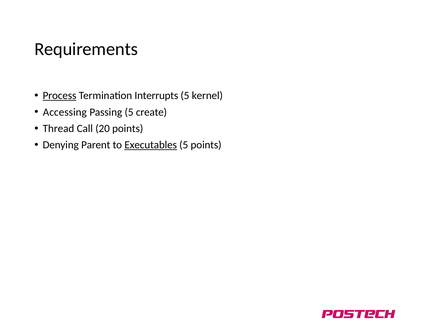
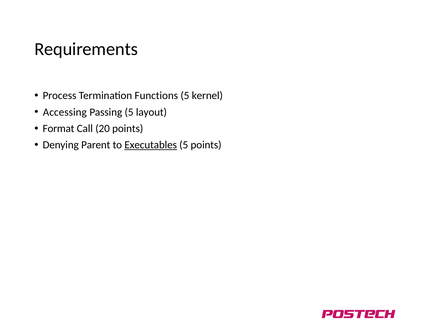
Process underline: present -> none (60, 95)
Interrupts: Interrupts -> Functions (156, 95)
create: create -> layout (151, 112)
Thread: Thread -> Format (59, 128)
